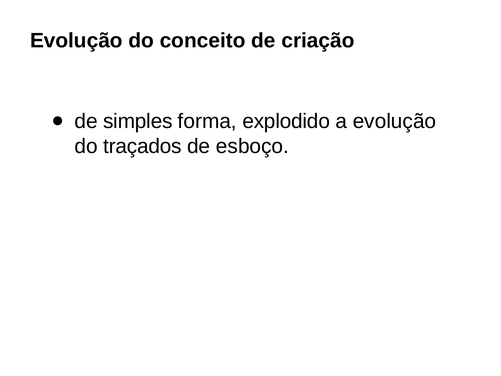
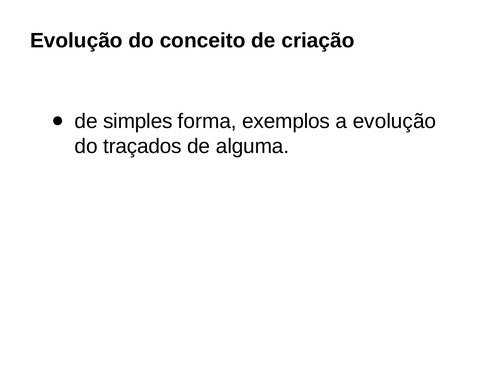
explodido: explodido -> exemplos (286, 121)
esboço: esboço -> alguma (253, 146)
